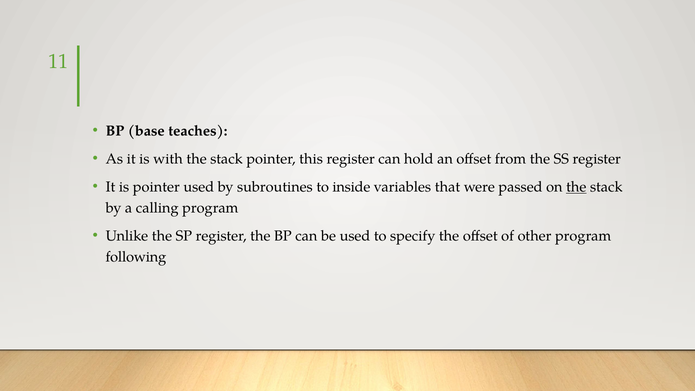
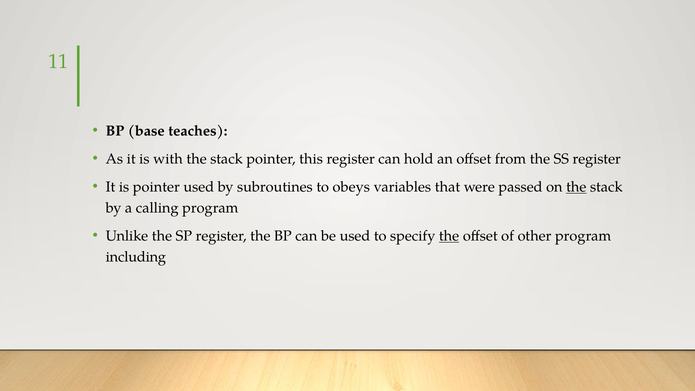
inside: inside -> obeys (351, 187)
the underline: none -> present (449, 236)
following: following -> including (136, 257)
